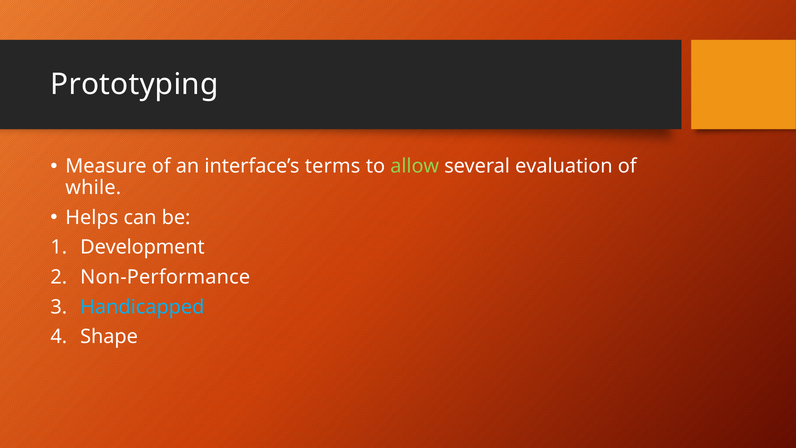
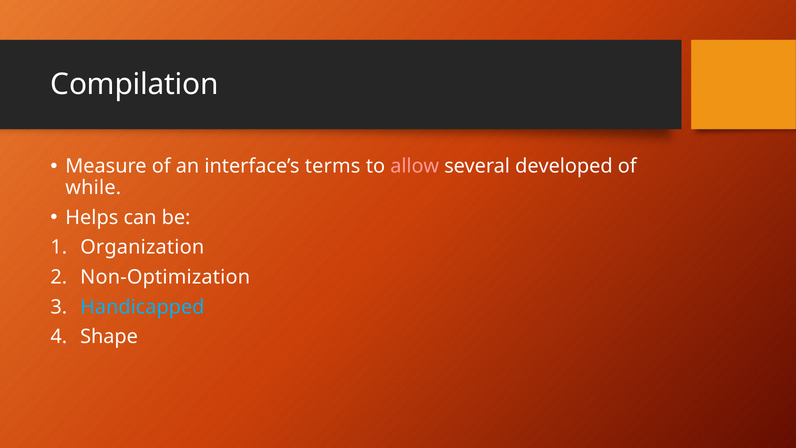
Prototyping: Prototyping -> Compilation (135, 84)
allow colour: light green -> pink (415, 166)
evaluation: evaluation -> developed (564, 166)
Development: Development -> Organization (142, 247)
Non-Performance: Non-Performance -> Non-Optimization (165, 277)
